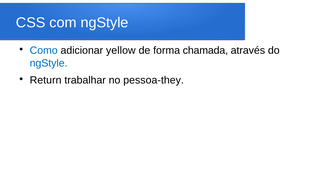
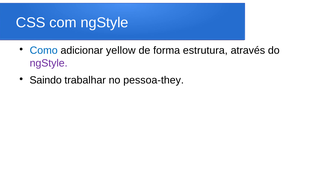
chamada: chamada -> estrutura (205, 50)
ngStyle colour: blue -> purple (49, 63)
Return: Return -> Saindo (46, 80)
